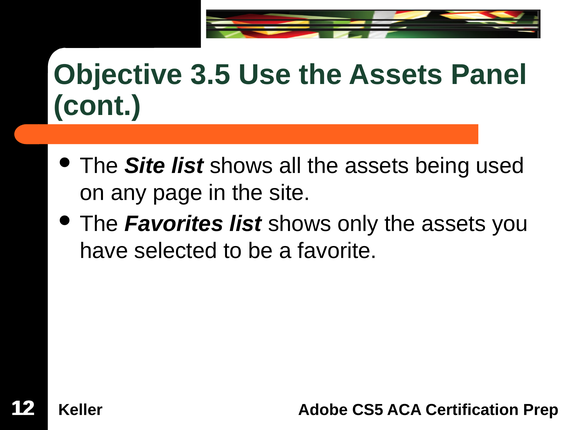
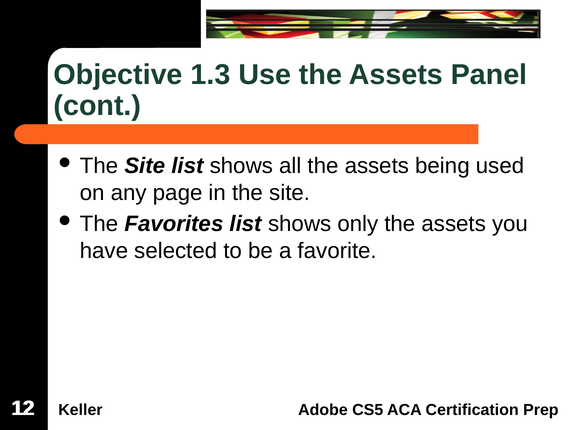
3.5: 3.5 -> 1.3 (210, 75)
